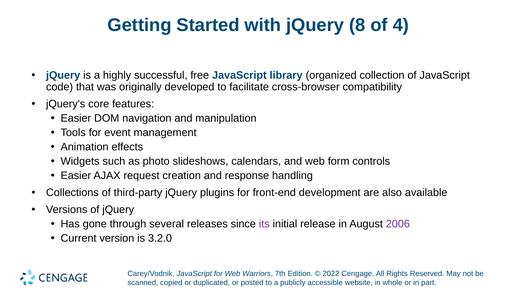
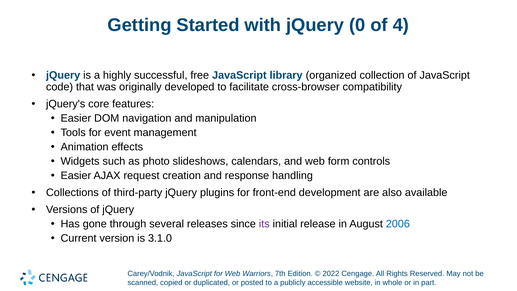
8: 8 -> 0 (357, 25)
2006 colour: purple -> blue (398, 224)
3.2.0: 3.2.0 -> 3.1.0 (160, 238)
